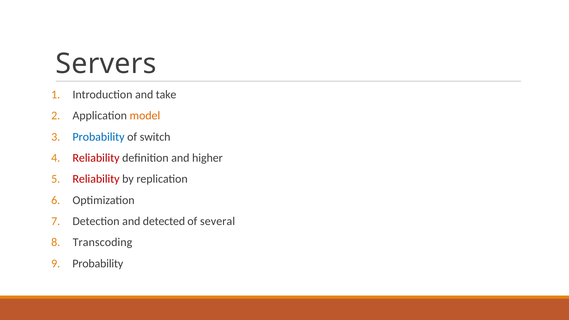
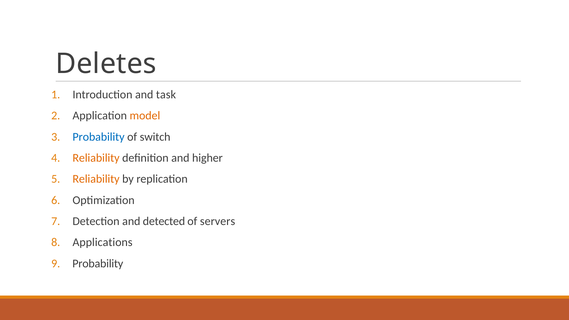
Servers: Servers -> Deletes (106, 64)
take: take -> task (166, 95)
Reliability colour: red -> orange (96, 158)
Reliability colour: red -> orange (96, 179)
several: several -> servers (218, 221)
Transcoding: Transcoding -> Applications (103, 242)
